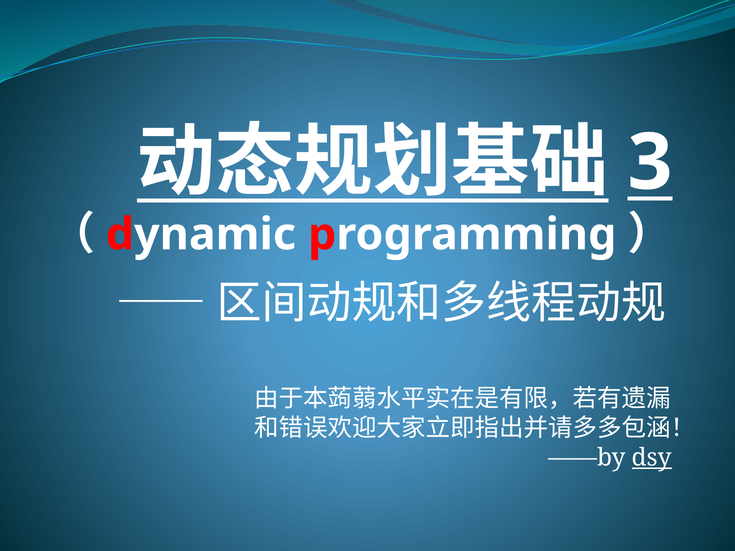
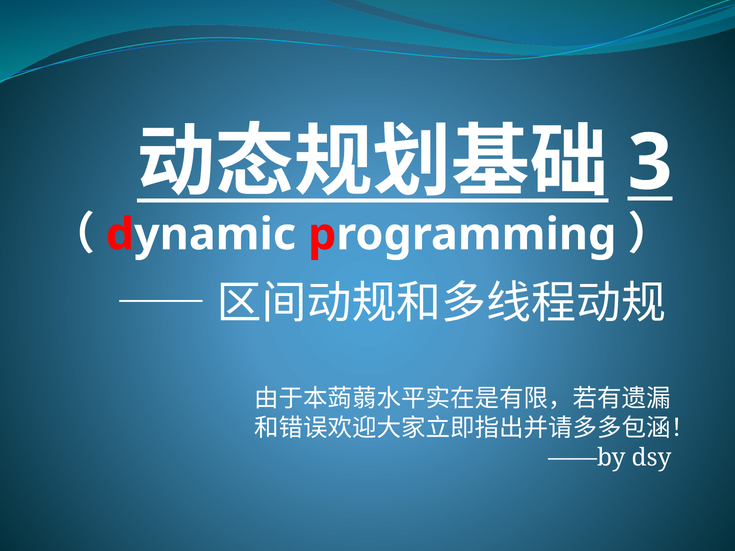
dsy underline: present -> none (652, 458)
